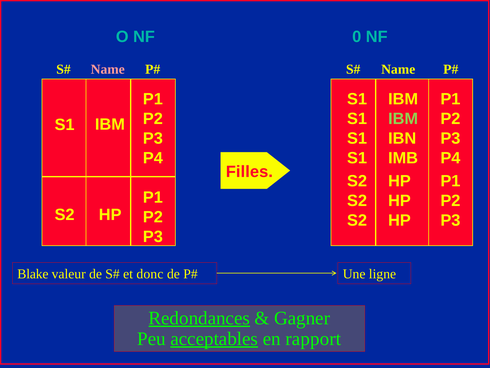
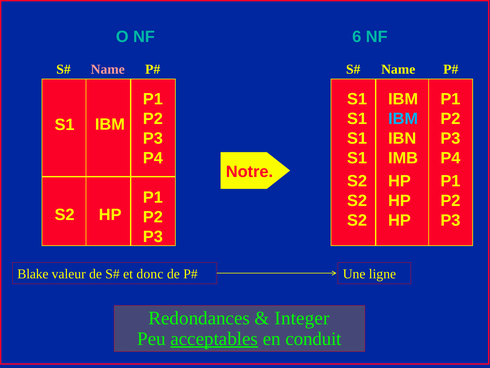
0: 0 -> 6 (357, 37)
IBM colour: light green -> light blue (403, 119)
Filles: Filles -> Notre (249, 171)
Redondances underline: present -> none (199, 318)
Gagner: Gagner -> Integer (302, 318)
rapport: rapport -> conduit (313, 338)
